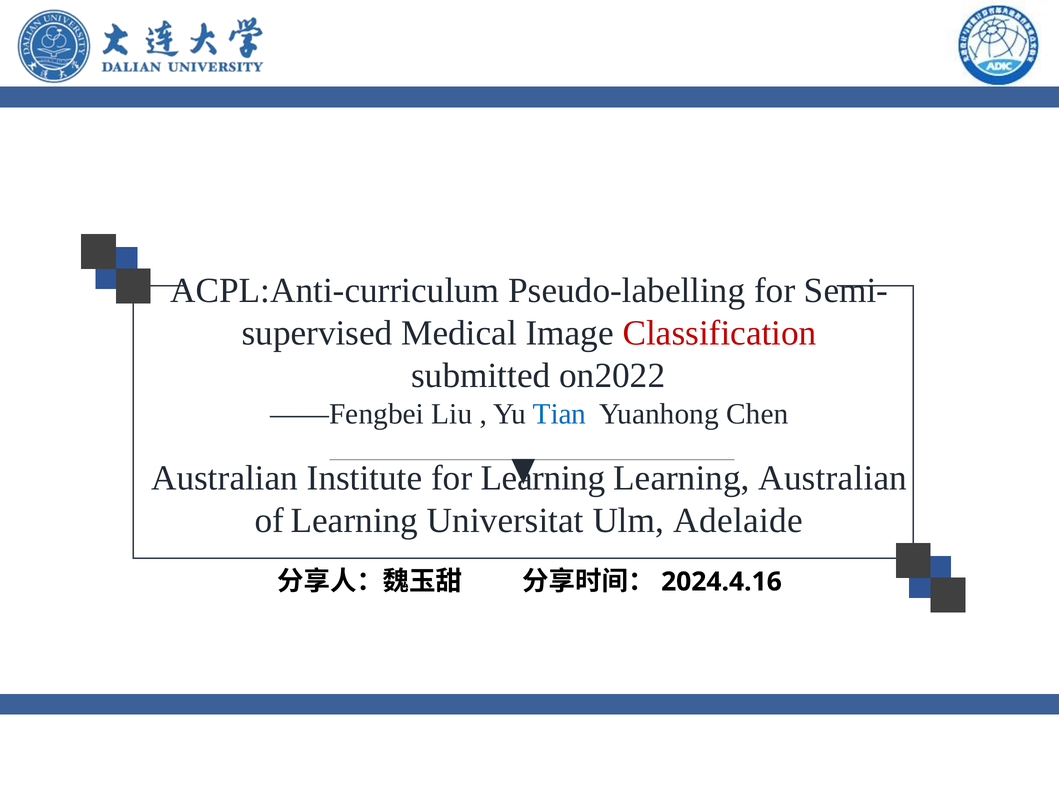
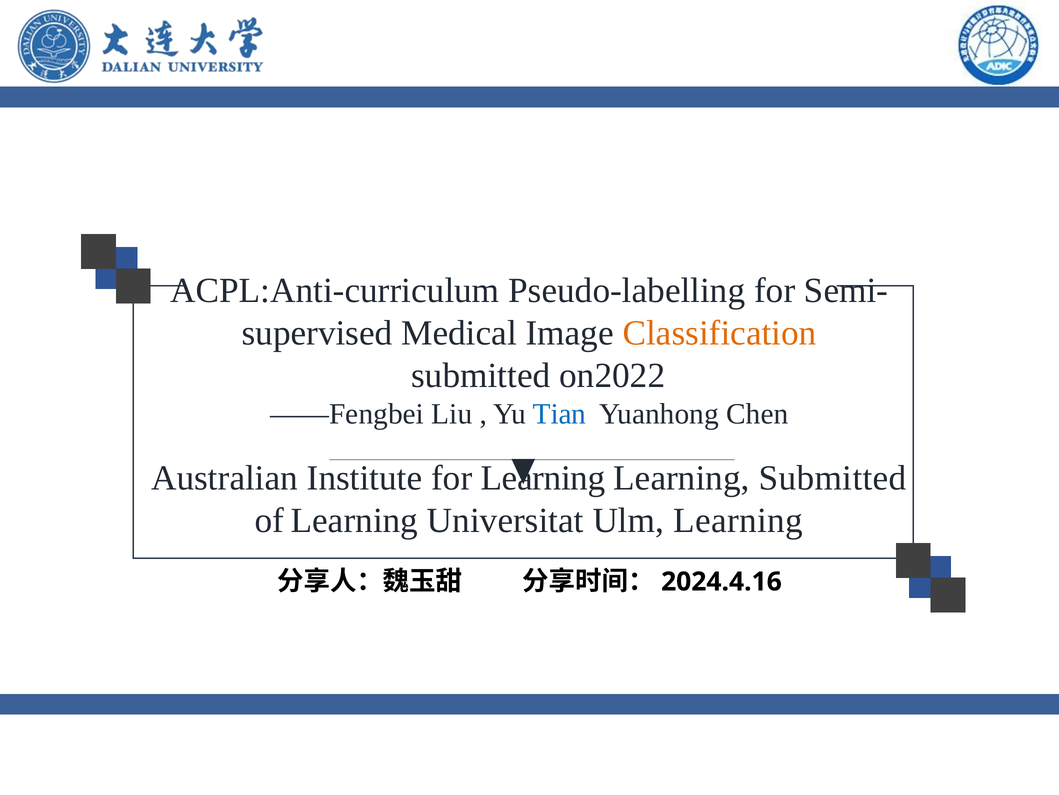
Classification colour: red -> orange (720, 333)
Learning Australian: Australian -> Submitted (833, 478)
Ulm Adelaide: Adelaide -> Learning (738, 520)
